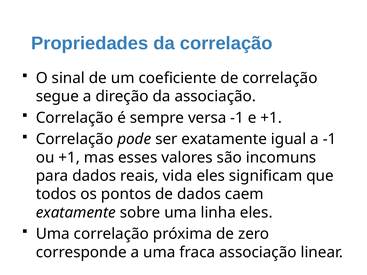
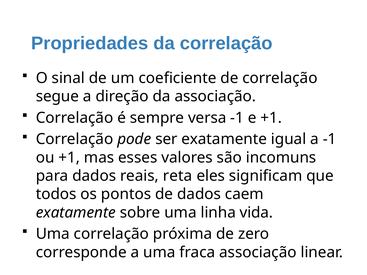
vida: vida -> reta (178, 176)
linha eles: eles -> vida (256, 213)
